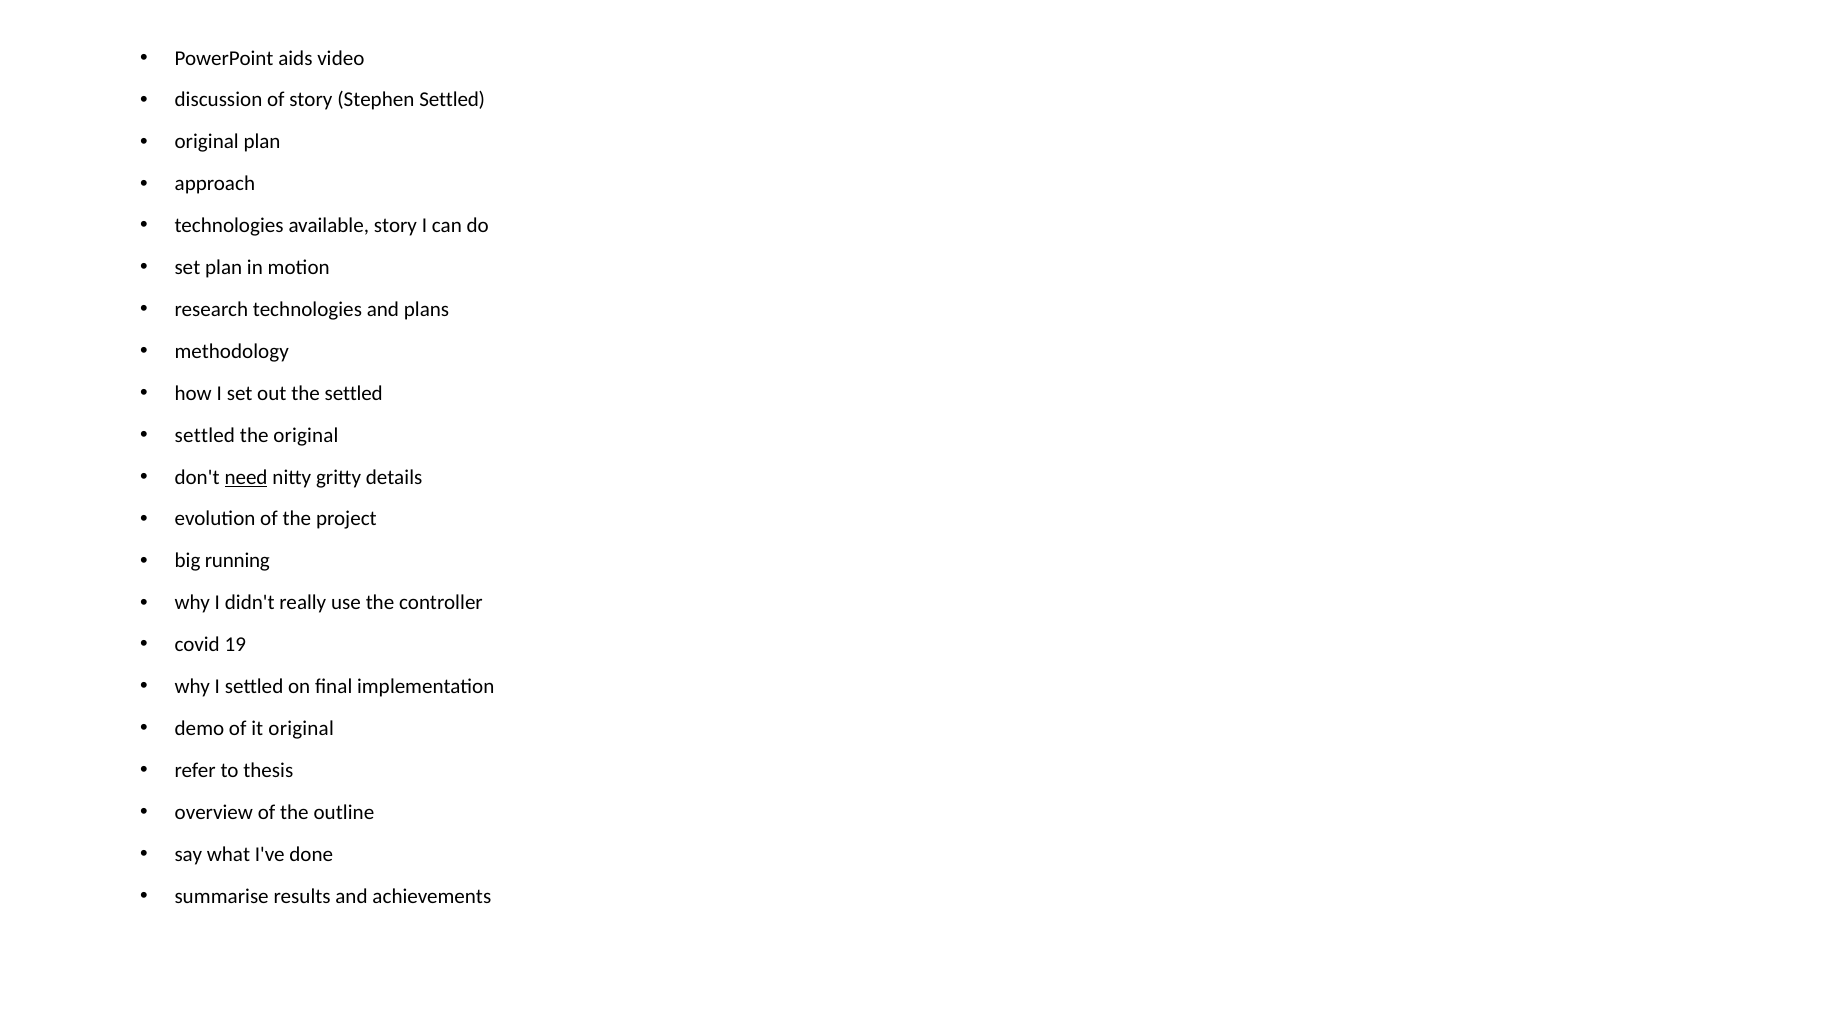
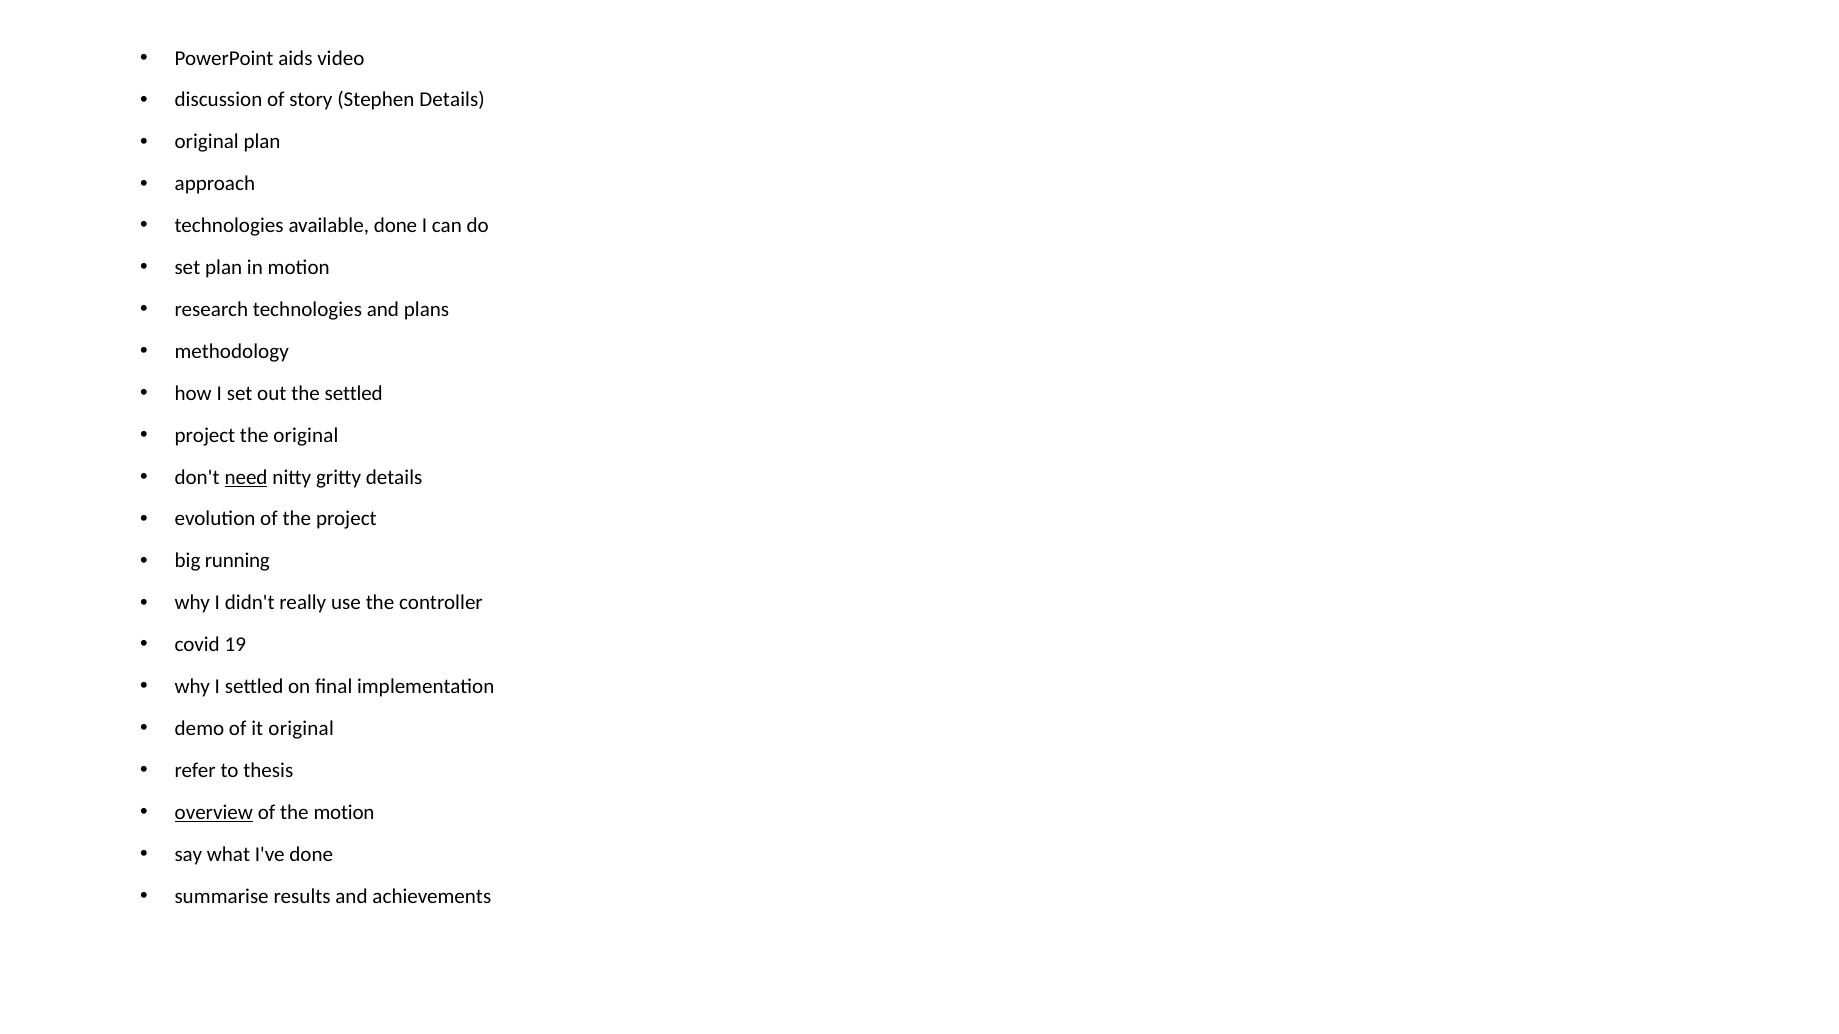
Stephen Settled: Settled -> Details (452, 100)
available story: story -> done (396, 226)
settled: settled -> project (205, 435)
overview underline: none -> present (214, 813)
the outline: outline -> motion (344, 813)
